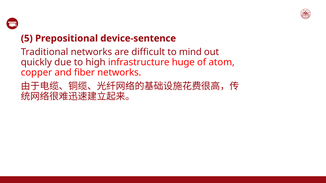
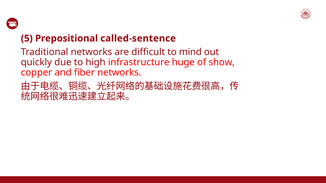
device-sentence: device-sentence -> called-sentence (138, 38)
atom: atom -> show (222, 62)
